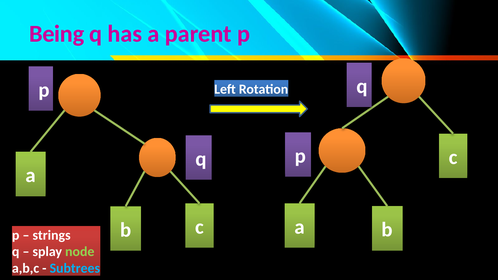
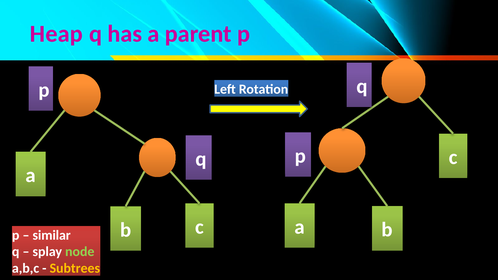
Being: Being -> Heap (56, 34)
strings: strings -> similar (52, 235)
Subtrees colour: light blue -> yellow (75, 268)
